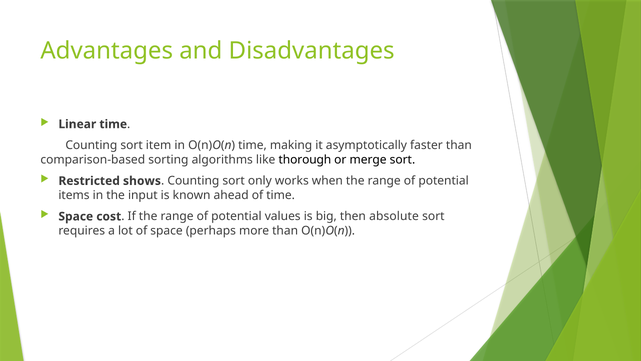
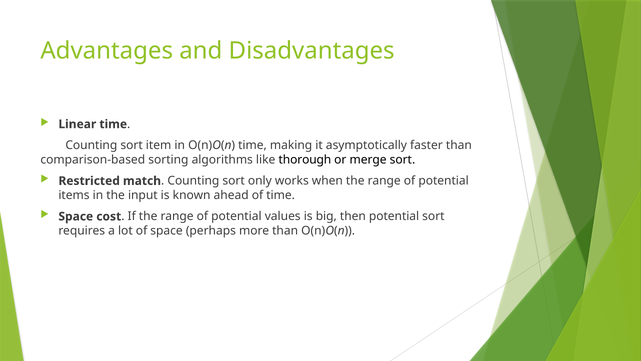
shows: shows -> match (142, 181)
then absolute: absolute -> potential (394, 216)
